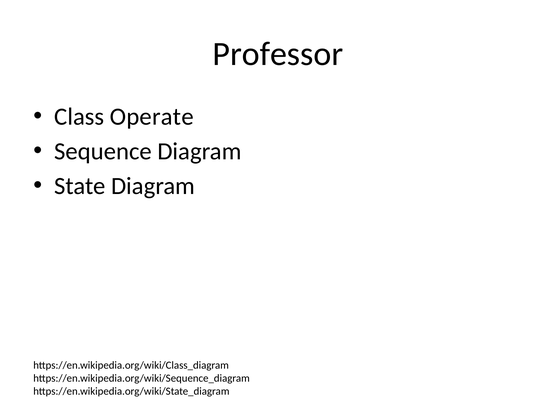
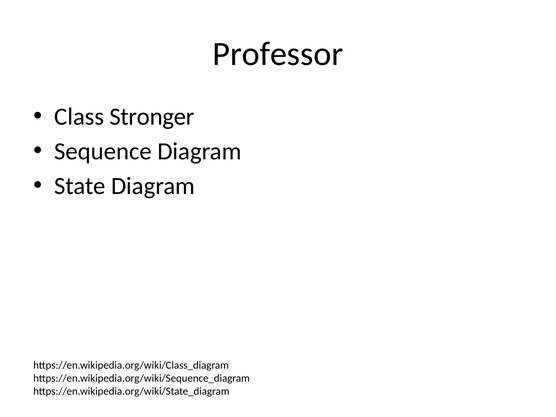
Operate: Operate -> Stronger (152, 117)
